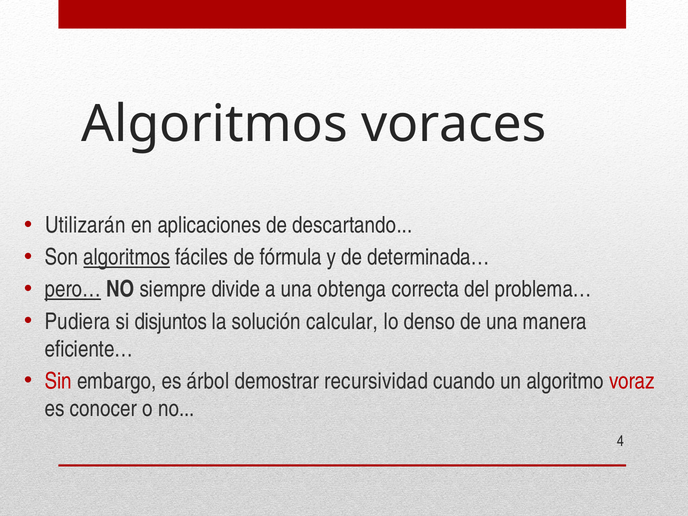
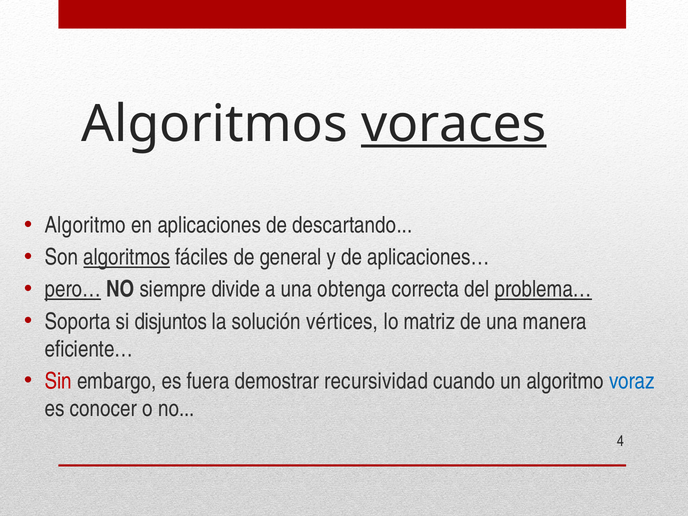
voraces underline: none -> present (454, 124)
Utilizarán: Utilizarán -> Algoritmo (85, 225)
fórmula: fórmula -> general (291, 257)
determinada…: determinada… -> aplicaciones… (428, 257)
problema… underline: none -> present (543, 289)
Pudiera: Pudiera -> Soporta (78, 322)
calcular: calcular -> vértices (342, 322)
denso: denso -> matriz (429, 322)
árbol: árbol -> fuera (208, 381)
voraz colour: red -> blue (632, 381)
